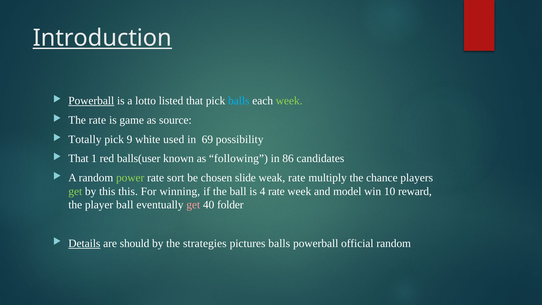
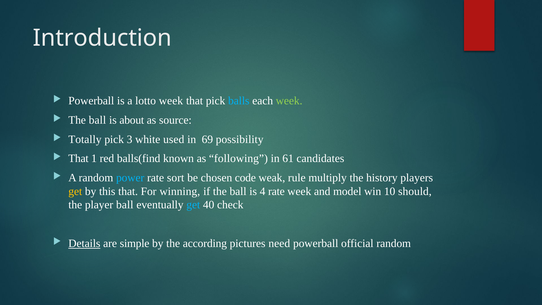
Introduction underline: present -> none (102, 38)
Powerball underline: present -> none (91, 101)
lotto listed: listed -> week (171, 101)
rate: rate -> ball (97, 120)
game: game -> about (132, 120)
9: 9 -> 3 (130, 139)
balls(user: balls(user -> balls(find (139, 158)
86: 86 -> 61 (288, 158)
power colour: light green -> light blue (130, 178)
slide: slide -> code (245, 178)
weak rate: rate -> rule (297, 178)
chance: chance -> history (382, 178)
get colour: light green -> yellow (75, 191)
this this: this -> that (128, 191)
reward: reward -> should (415, 191)
get colour: pink -> light blue (193, 205)
folder: folder -> check (230, 205)
should: should -> simple (135, 243)
strategies: strategies -> according (205, 243)
pictures balls: balls -> need (279, 243)
